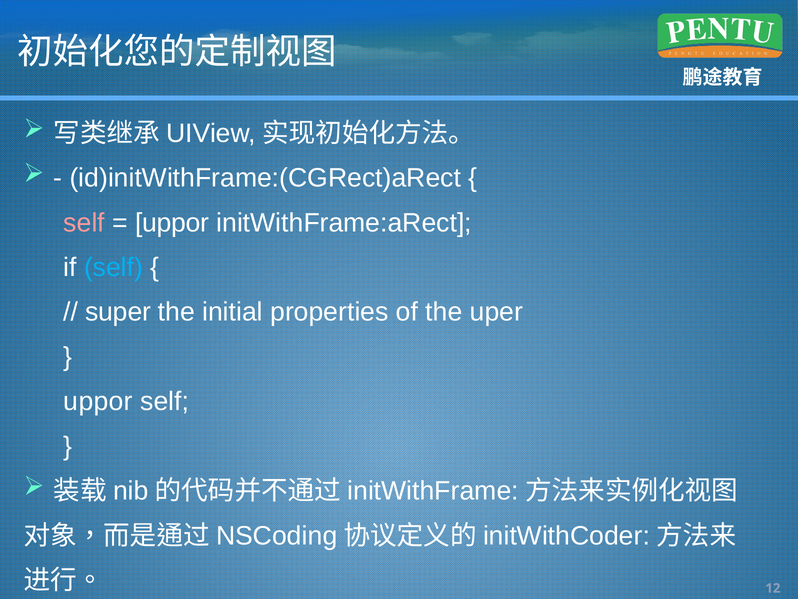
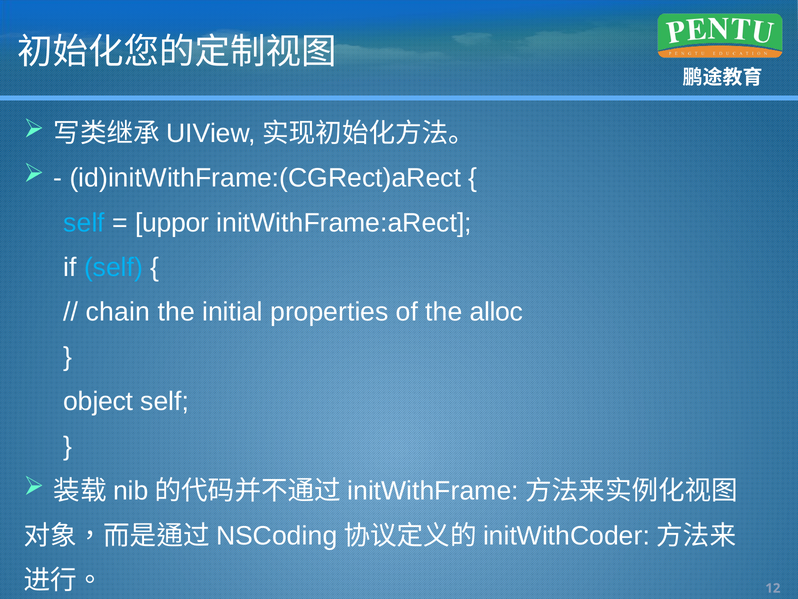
self colour: pink -> light blue (84, 223)
super: super -> chain (118, 312)
uper: uper -> alloc (496, 312)
uppor: uppor -> object (98, 401)
